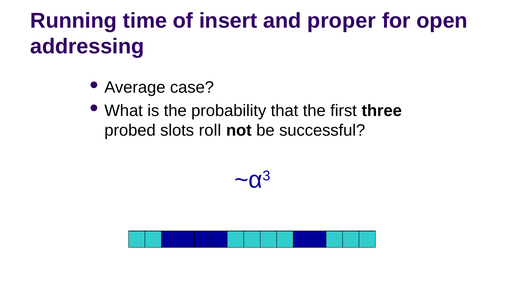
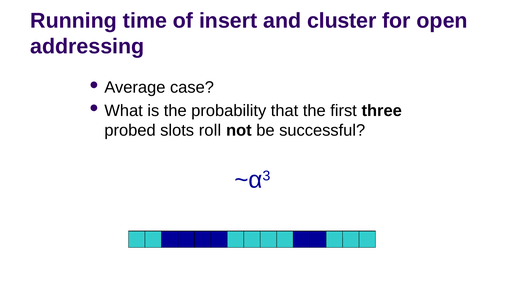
proper: proper -> cluster (342, 21)
